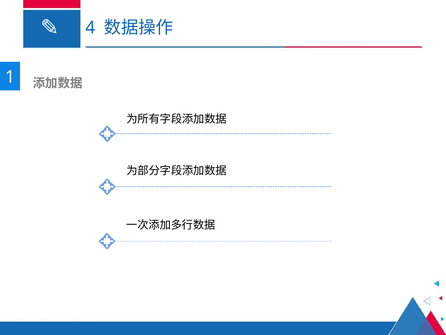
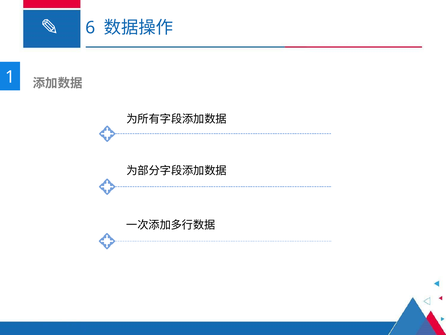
4: 4 -> 6 (90, 28)
